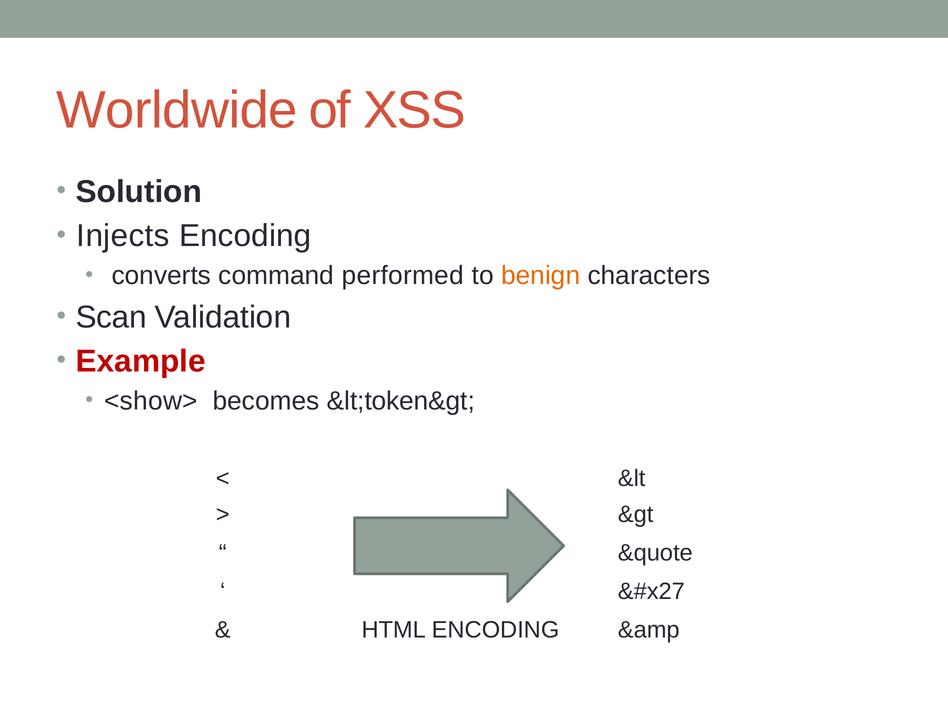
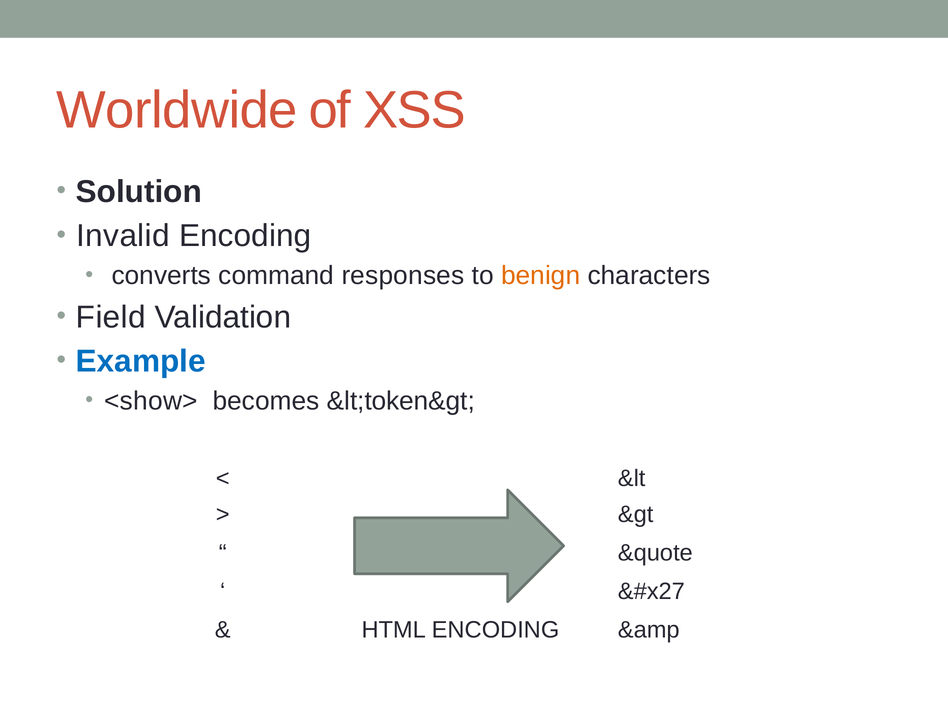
Injects: Injects -> Invalid (123, 236)
performed: performed -> responses (403, 276)
Scan: Scan -> Field (111, 317)
Example colour: red -> blue (141, 361)
